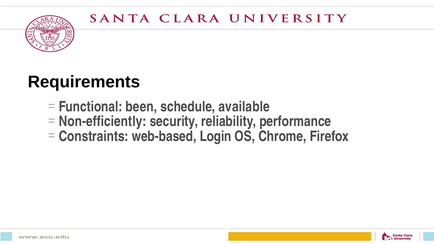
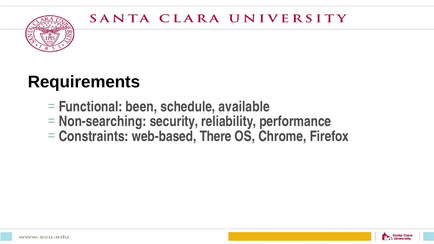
Non-efficiently: Non-efficiently -> Non-searching (103, 122)
Login: Login -> There (216, 136)
